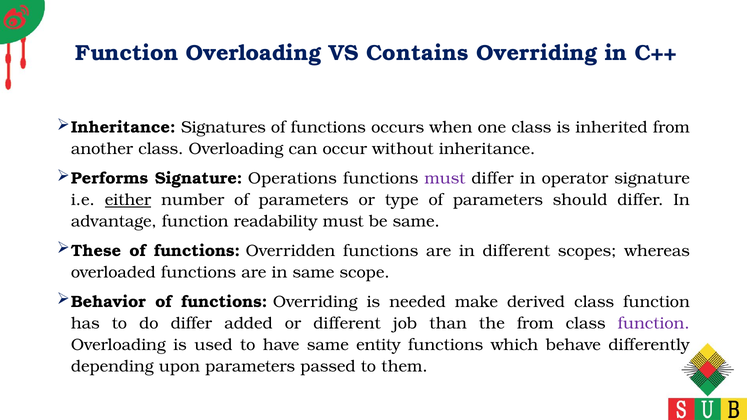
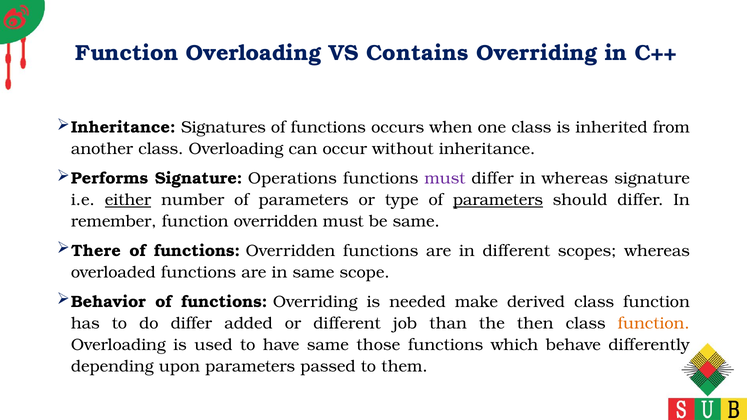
in operator: operator -> whereas (575, 178)
parameters underline: none -> present (498, 200)
advantage: advantage -> remember (114, 222)
function readability: readability -> overridden (276, 222)
These: These -> There (96, 251)
the from: from -> then (535, 323)
function colour: purple -> orange (654, 323)
entity: entity -> those (378, 345)
